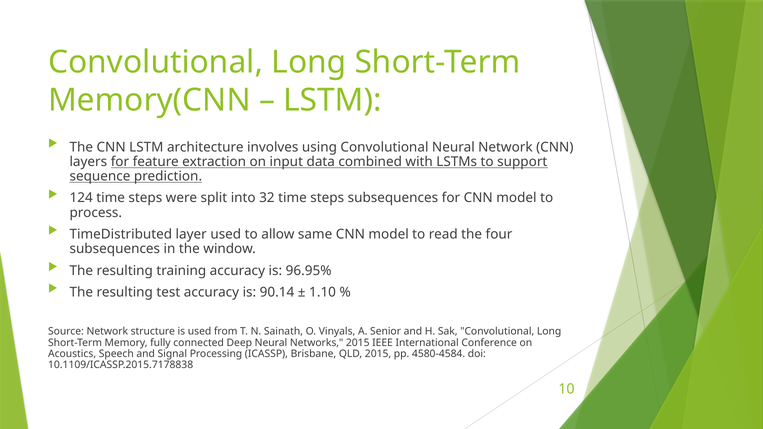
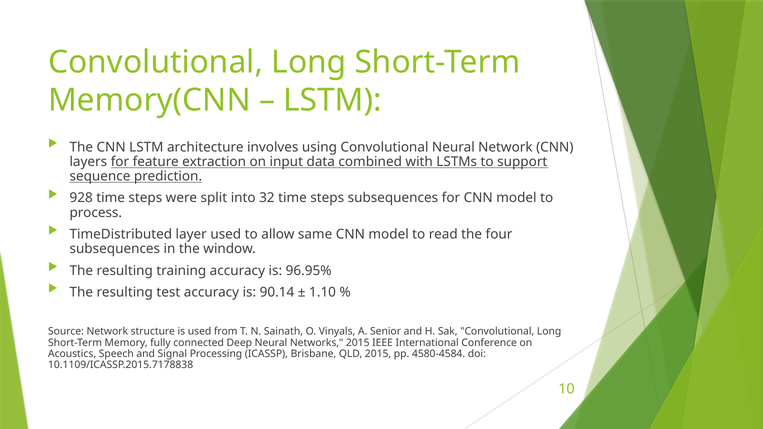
124: 124 -> 928 (81, 198)
